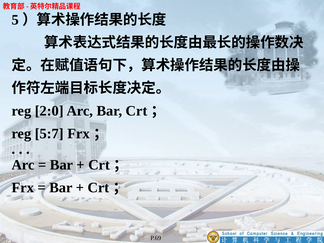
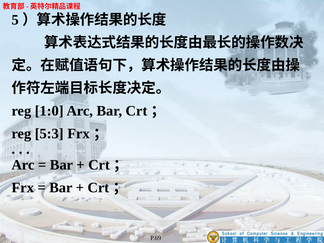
2:0: 2:0 -> 1:0 (49, 111)
5:7: 5:7 -> 5:3 (49, 134)
